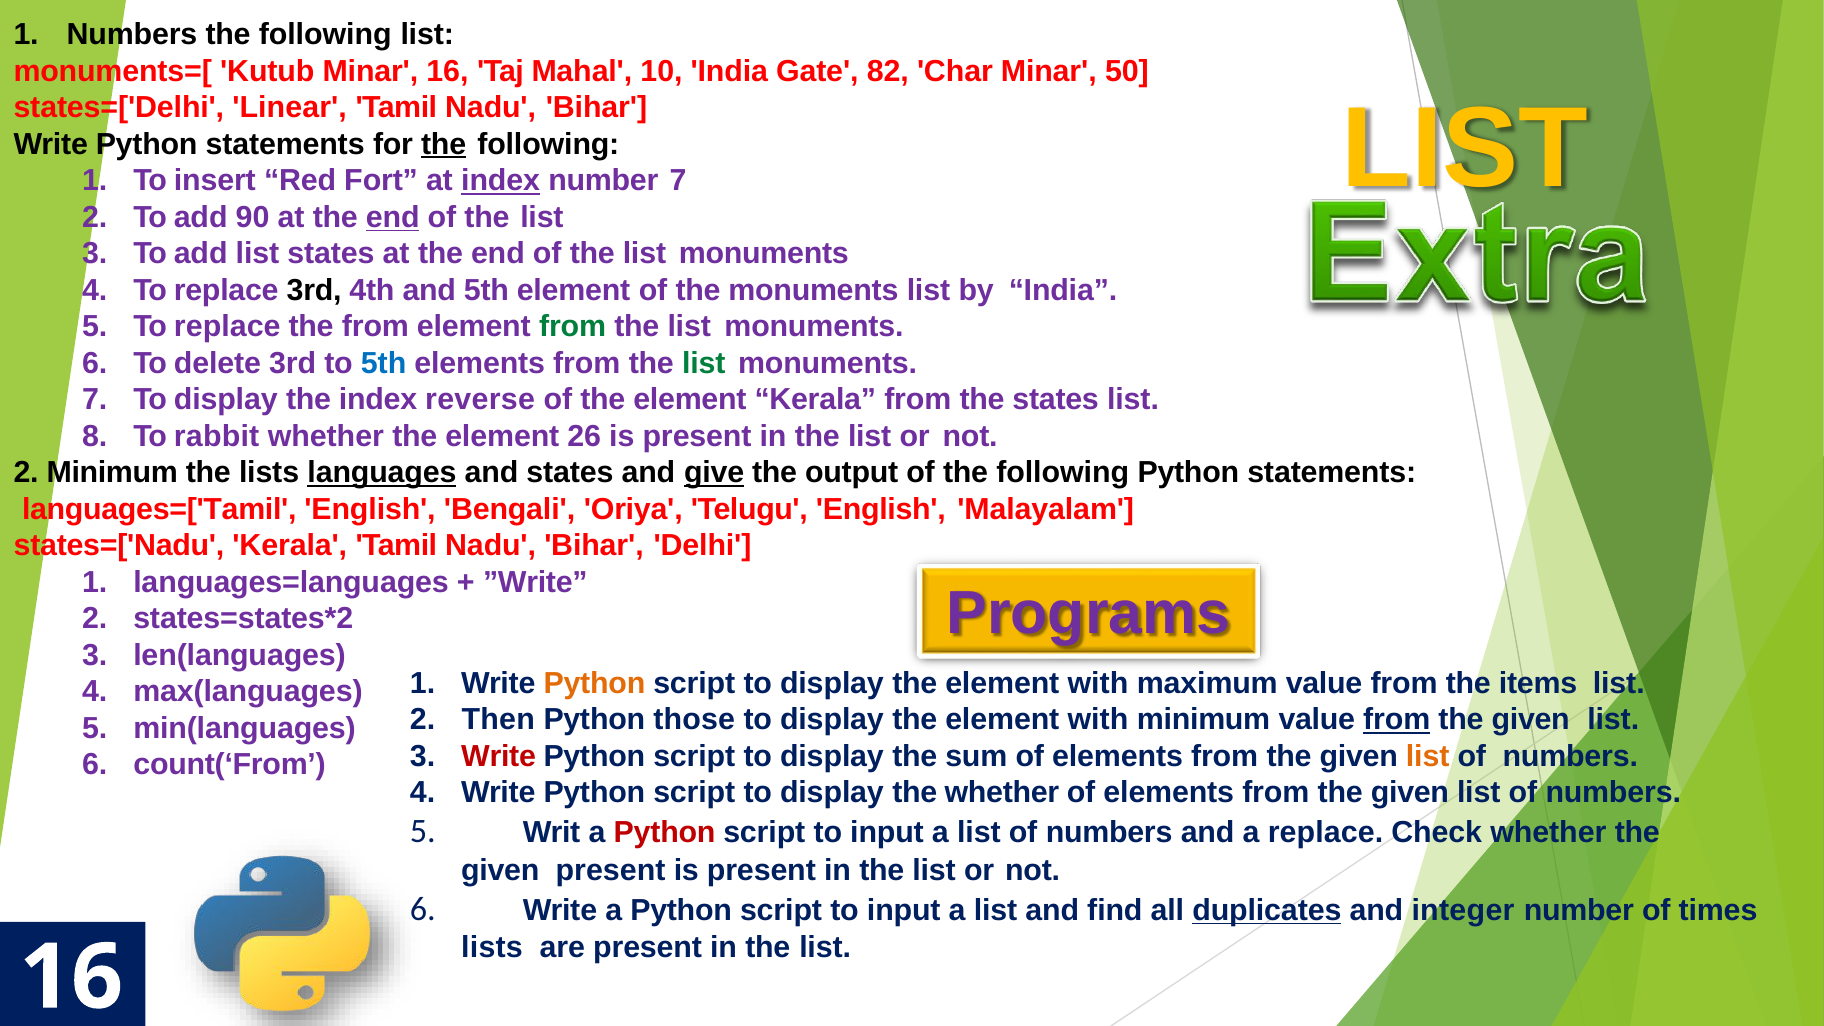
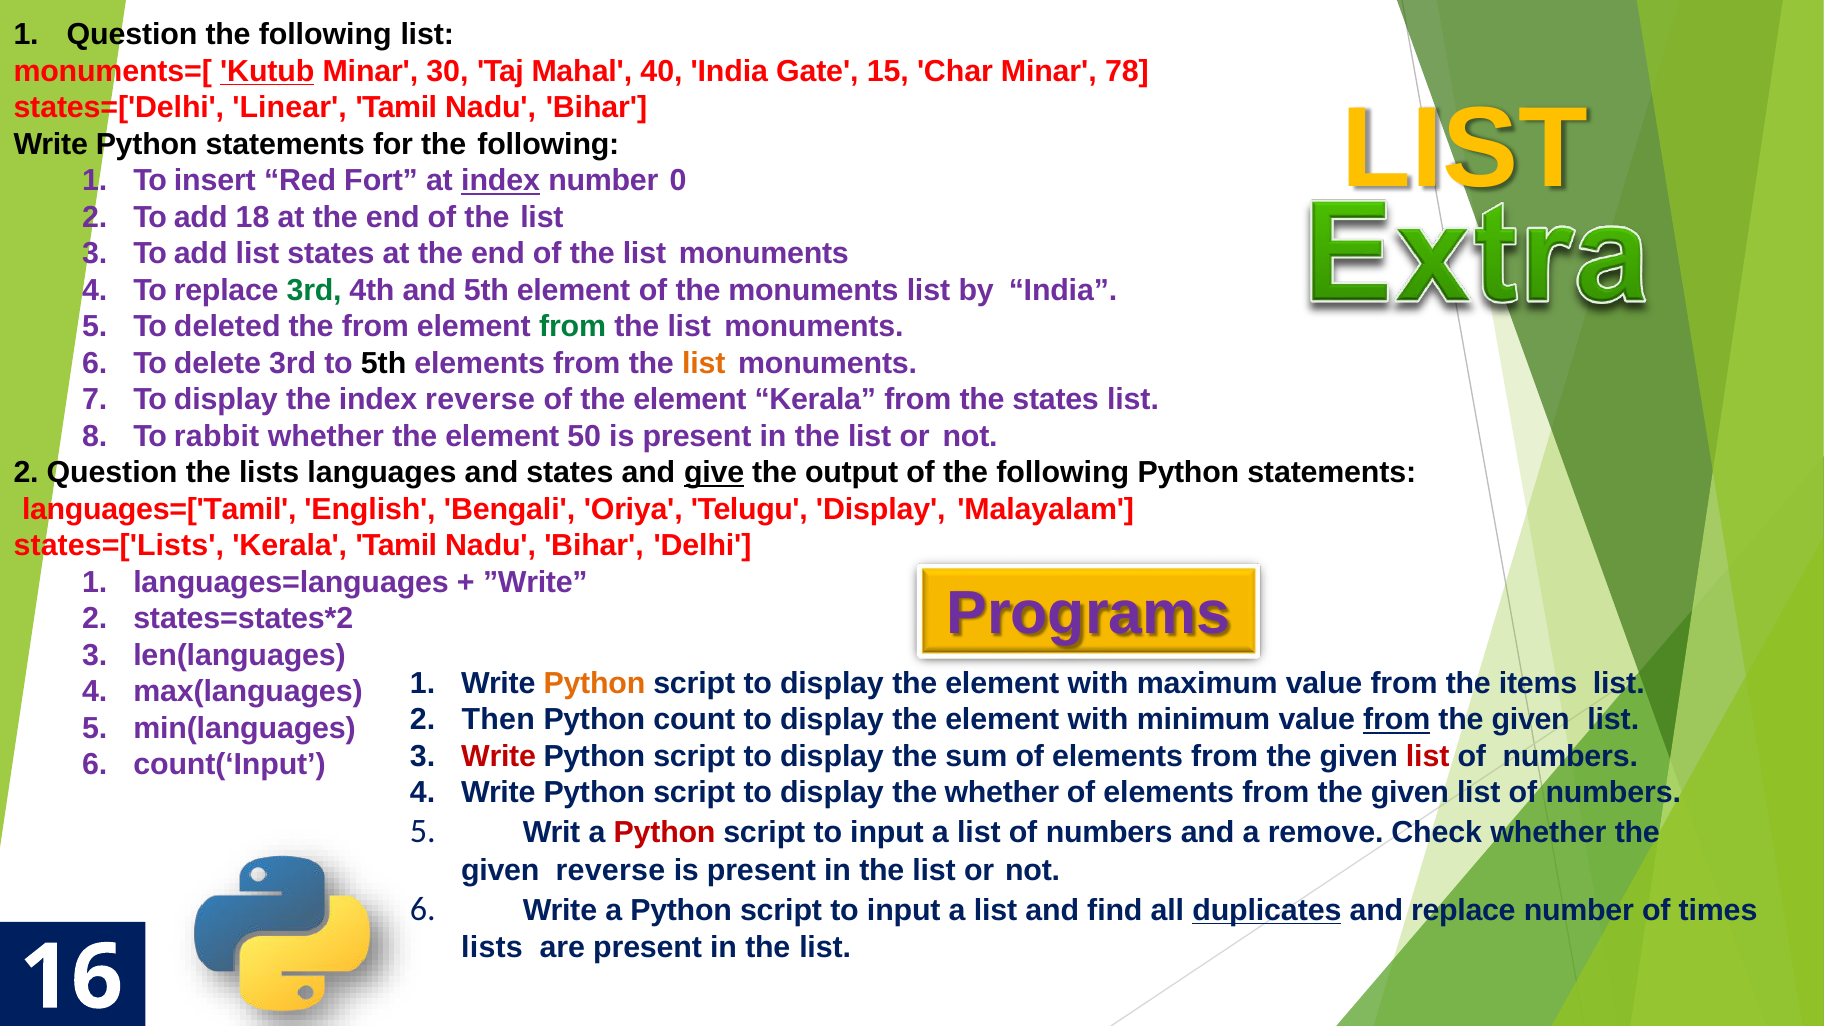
1 Numbers: Numbers -> Question (132, 35)
Kutub underline: none -> present (267, 71)
Minar 16: 16 -> 30 (447, 71)
10: 10 -> 40 (661, 71)
82: 82 -> 15 (888, 71)
50: 50 -> 78 (1127, 71)
the underline: present -> none (444, 144)
number 7: 7 -> 0 (678, 181)
90: 90 -> 18 (253, 217)
end underline: present -> none (393, 217)
3rd colour: black -> green (314, 290)
5 To replace: replace -> deleted (227, 327)
5th colour: blue -> black (384, 363)
list colour: green -> orange (704, 363)
26: 26 -> 50 (584, 436)
2 Minimum: Minimum -> Question (112, 473)
languages underline: present -> none (382, 473)
Telugu English: English -> Display (881, 509)
states=['Nadu: states=['Nadu -> states=['Lists (119, 546)
those: those -> count (694, 720)
list colour: orange -> red (1428, 756)
count(‘From: count(‘From -> count(‘Input (230, 765)
a replace: replace -> remove (1326, 833)
given present: present -> reverse (610, 870)
and integer: integer -> replace (1463, 910)
